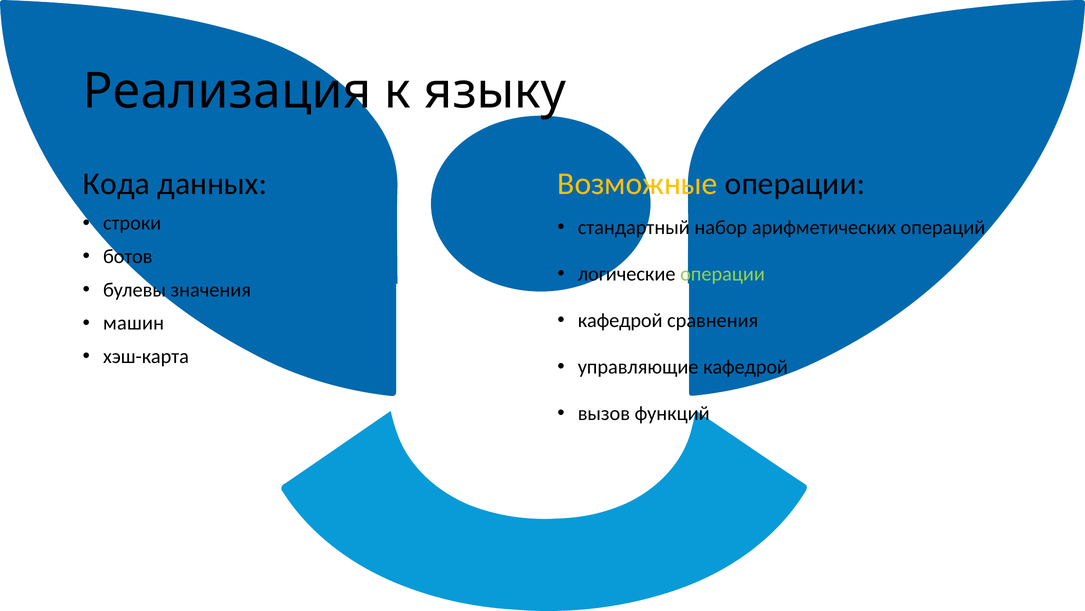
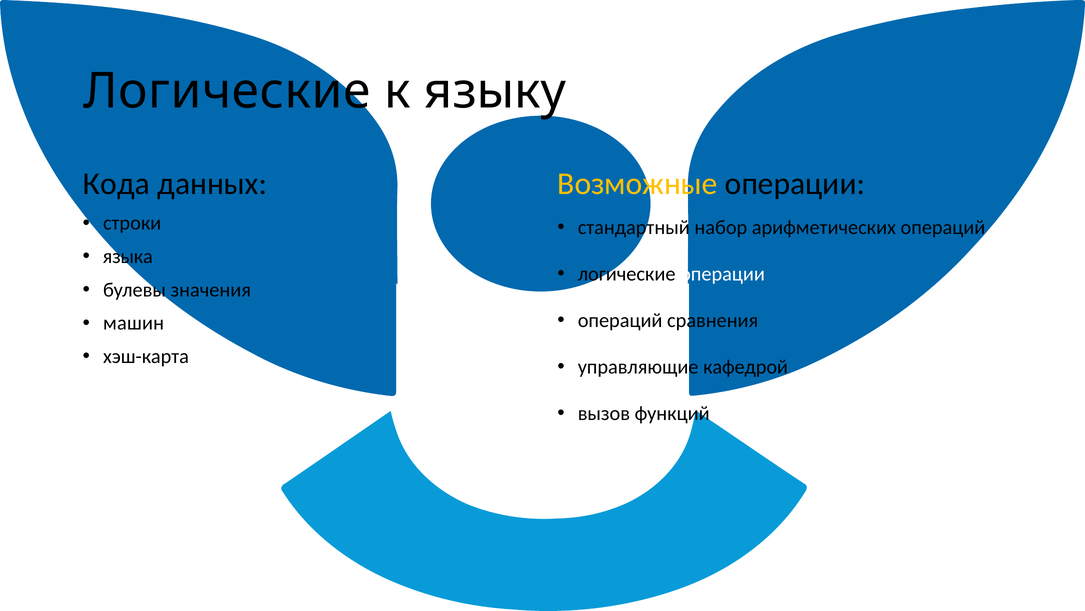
Реализация: Реализация -> Логические (227, 91)
ботов: ботов -> языка (128, 256)
операции colour: light green -> white (723, 274)
кафедрой: кафедрой -> операций (620, 320)
